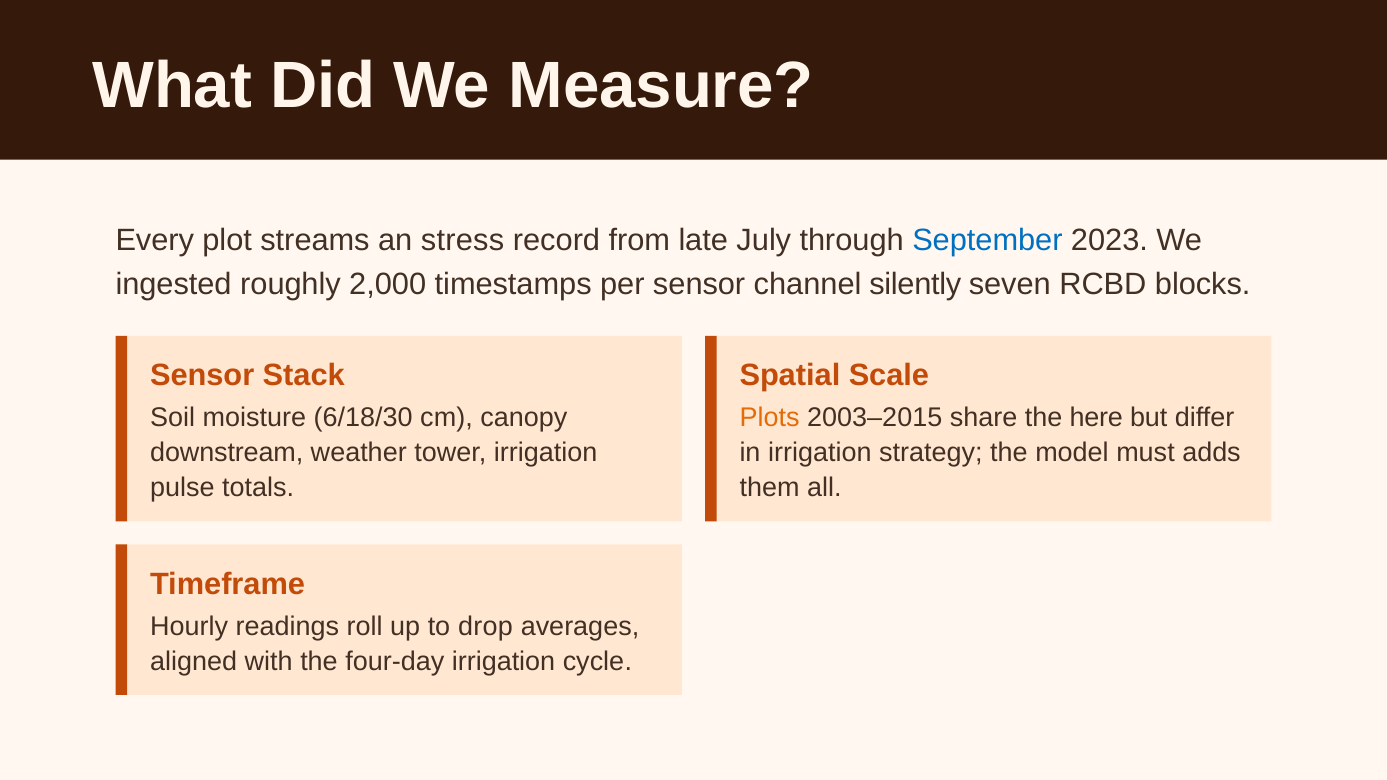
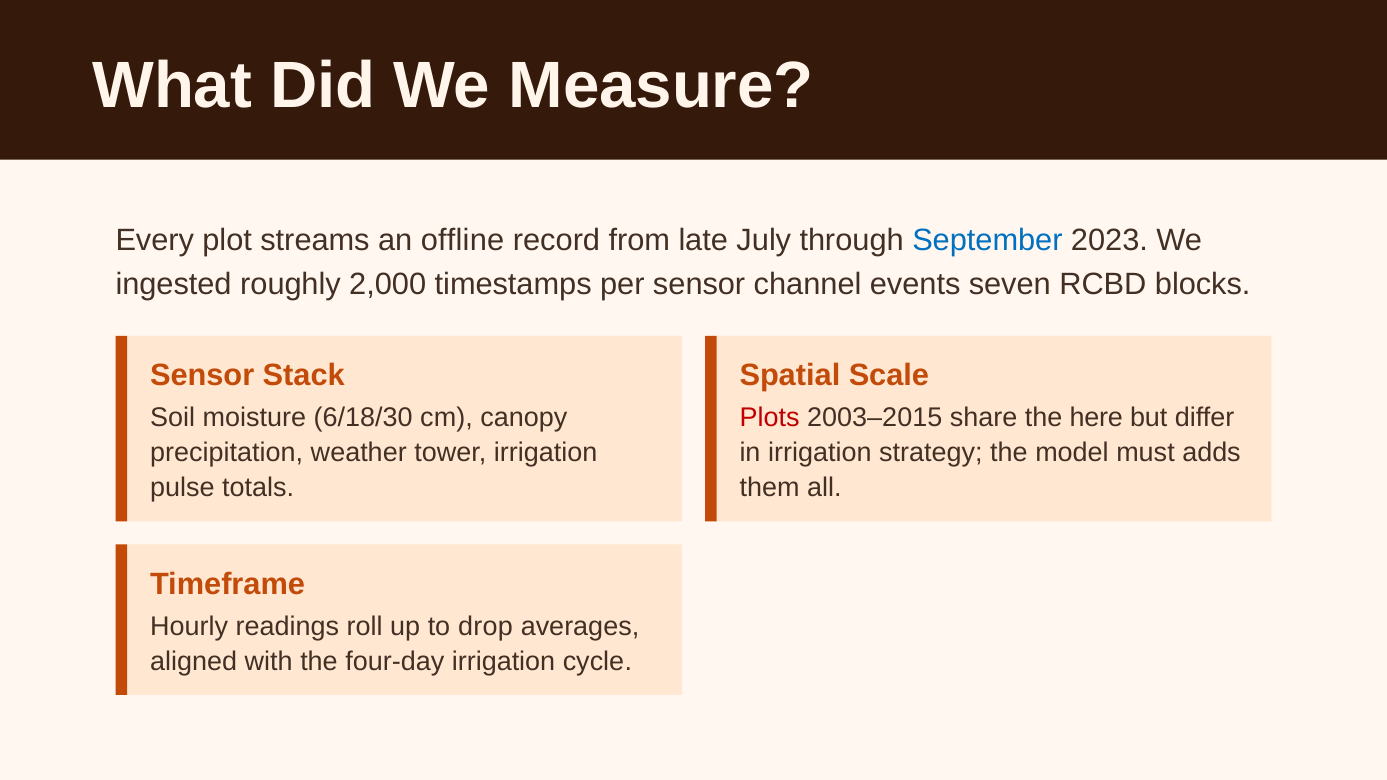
stress: stress -> offline (463, 240)
silently: silently -> events (915, 285)
Plots colour: orange -> red (770, 418)
downstream: downstream -> precipitation (227, 453)
